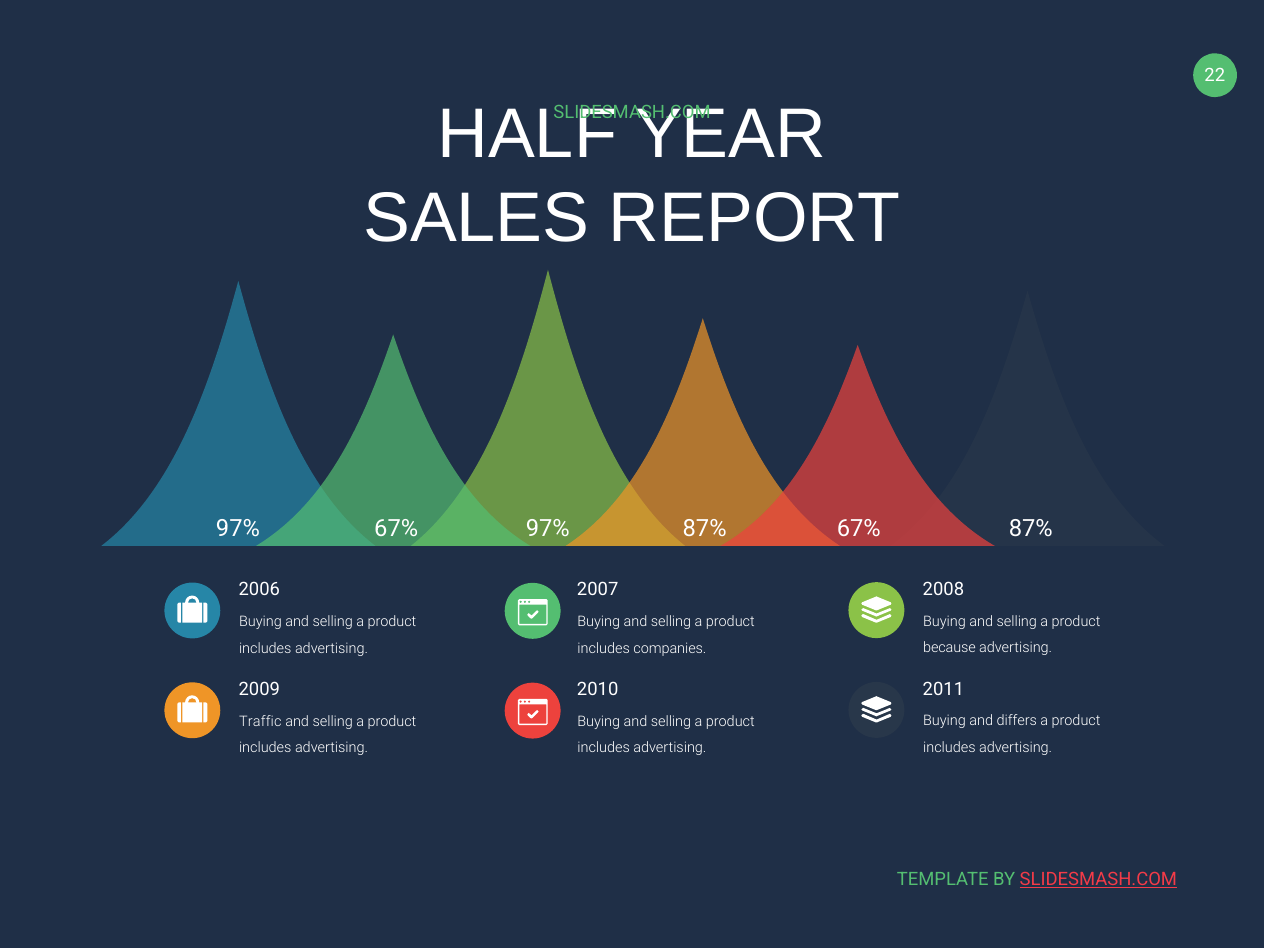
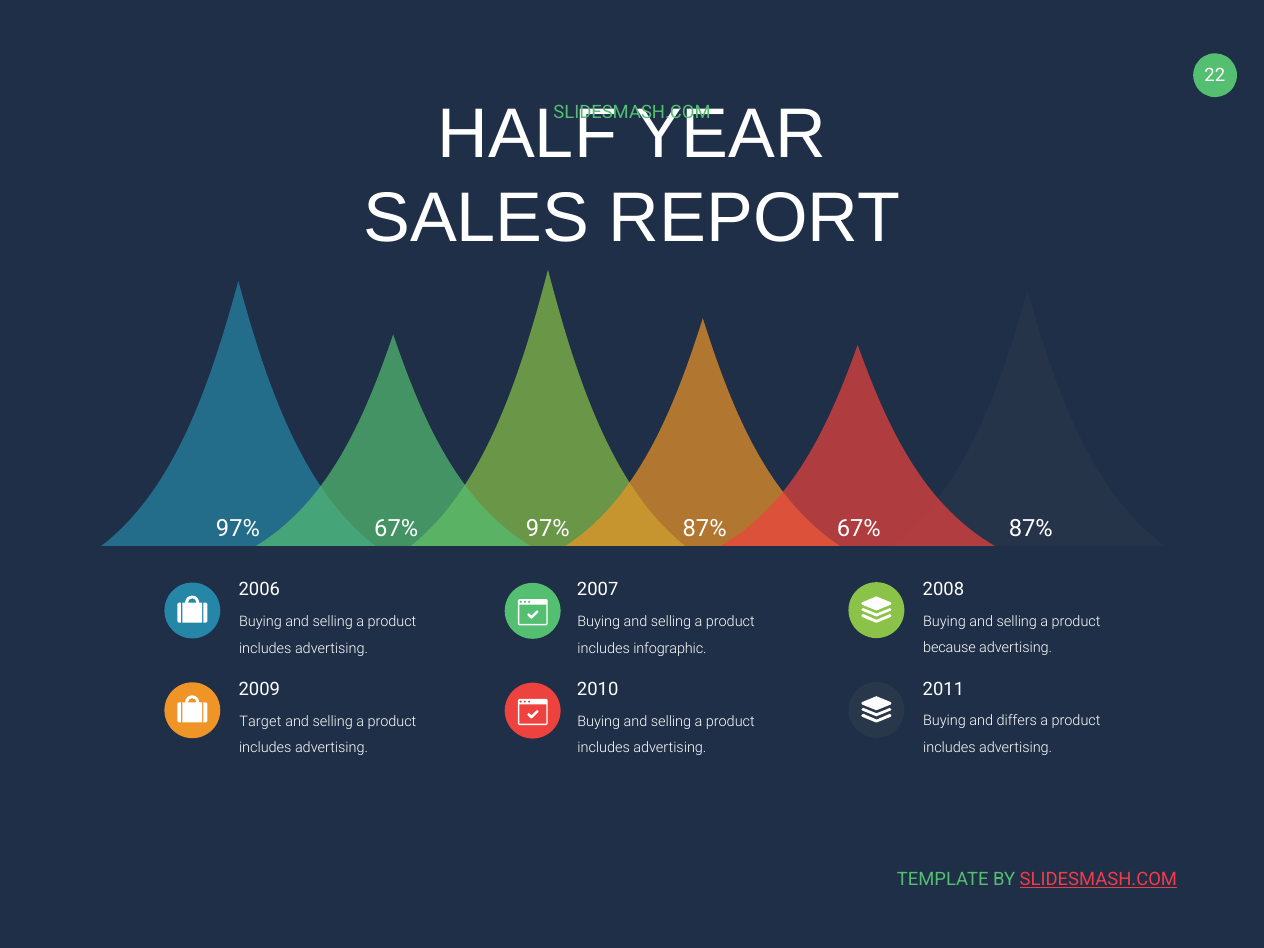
companies: companies -> infographic (670, 648)
Traffic: Traffic -> Target (260, 721)
